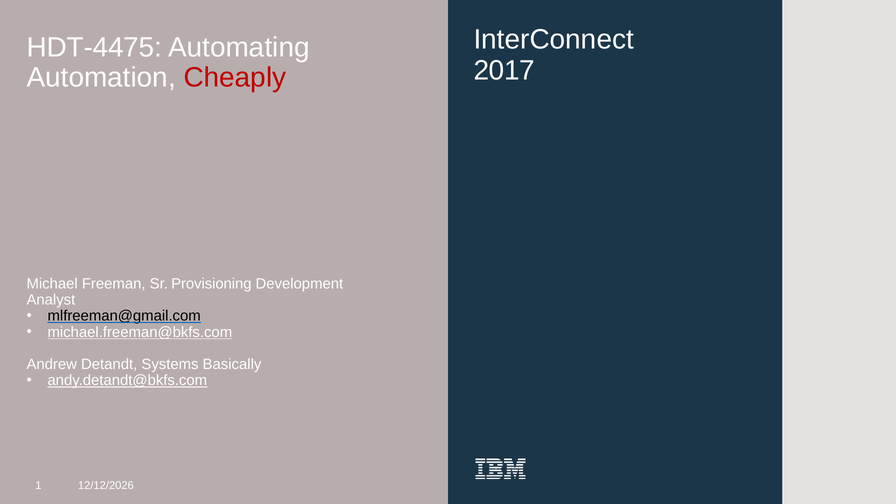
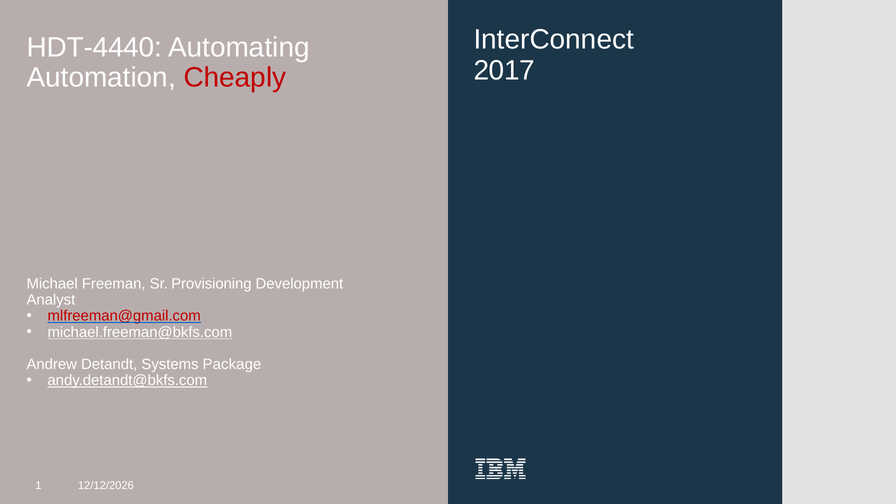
HDT-4475: HDT-4475 -> HDT-4440 (94, 47)
mlfreeman@gmail.com colour: black -> red (124, 316)
Basically: Basically -> Package (232, 364)
